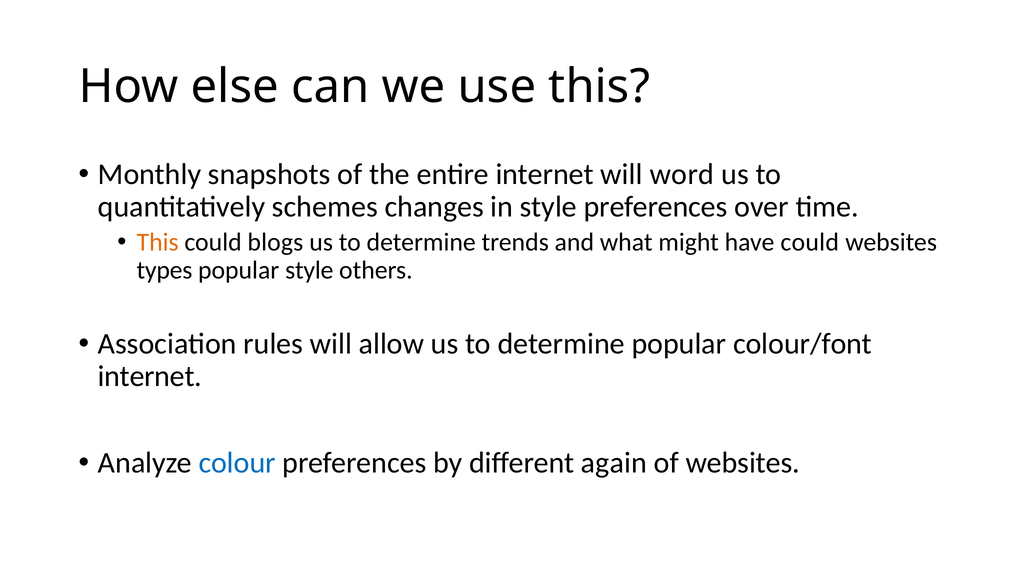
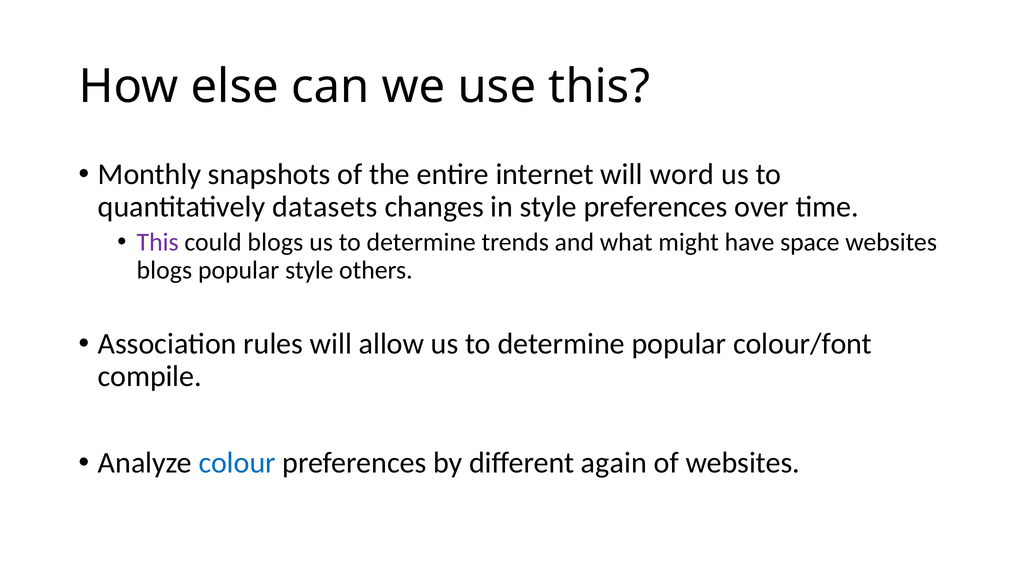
schemes: schemes -> datasets (325, 207)
This colour: orange -> purple (158, 242)
have could: could -> space (810, 242)
types: types -> blogs (164, 270)
internet: internet -> compile (150, 376)
